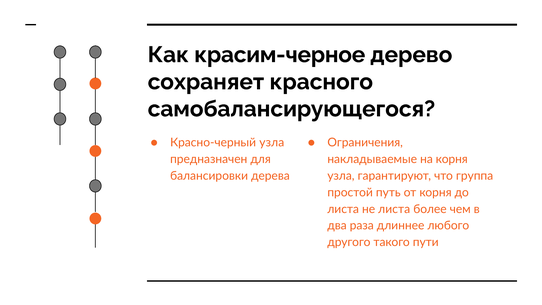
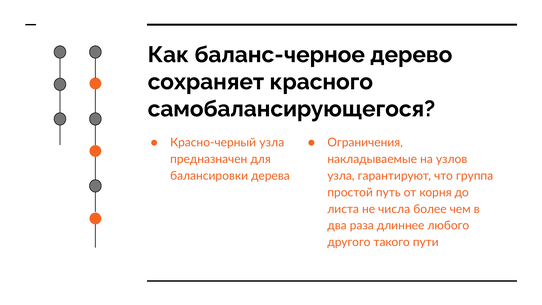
красим-черное: красим-черное -> баланс-черное (280, 55)
на корня: корня -> узлов (452, 159)
не листа: листа -> числа (394, 209)
